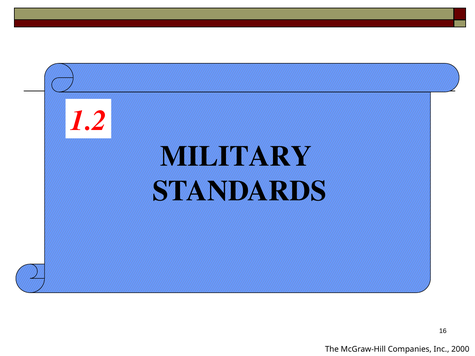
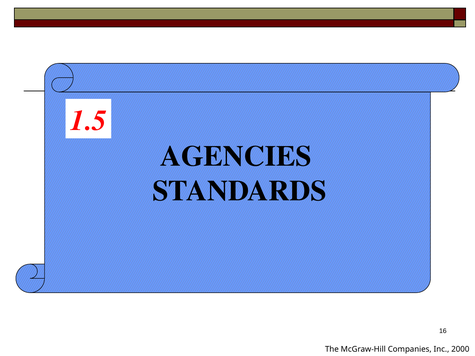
1.2: 1.2 -> 1.5 (88, 121)
MILITARY: MILITARY -> AGENCIES (236, 156)
